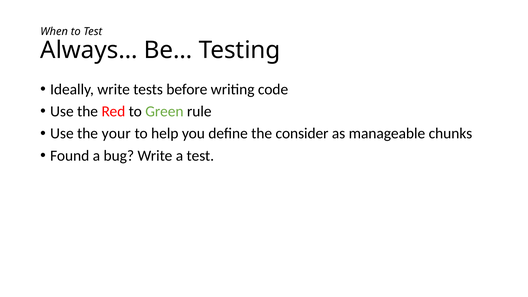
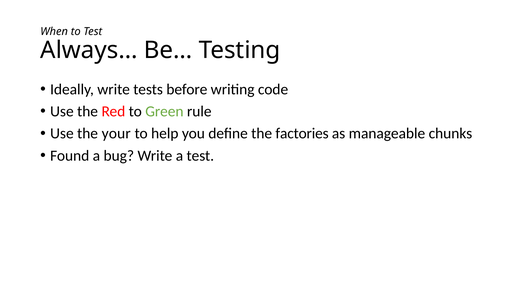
consider: consider -> factories (302, 134)
